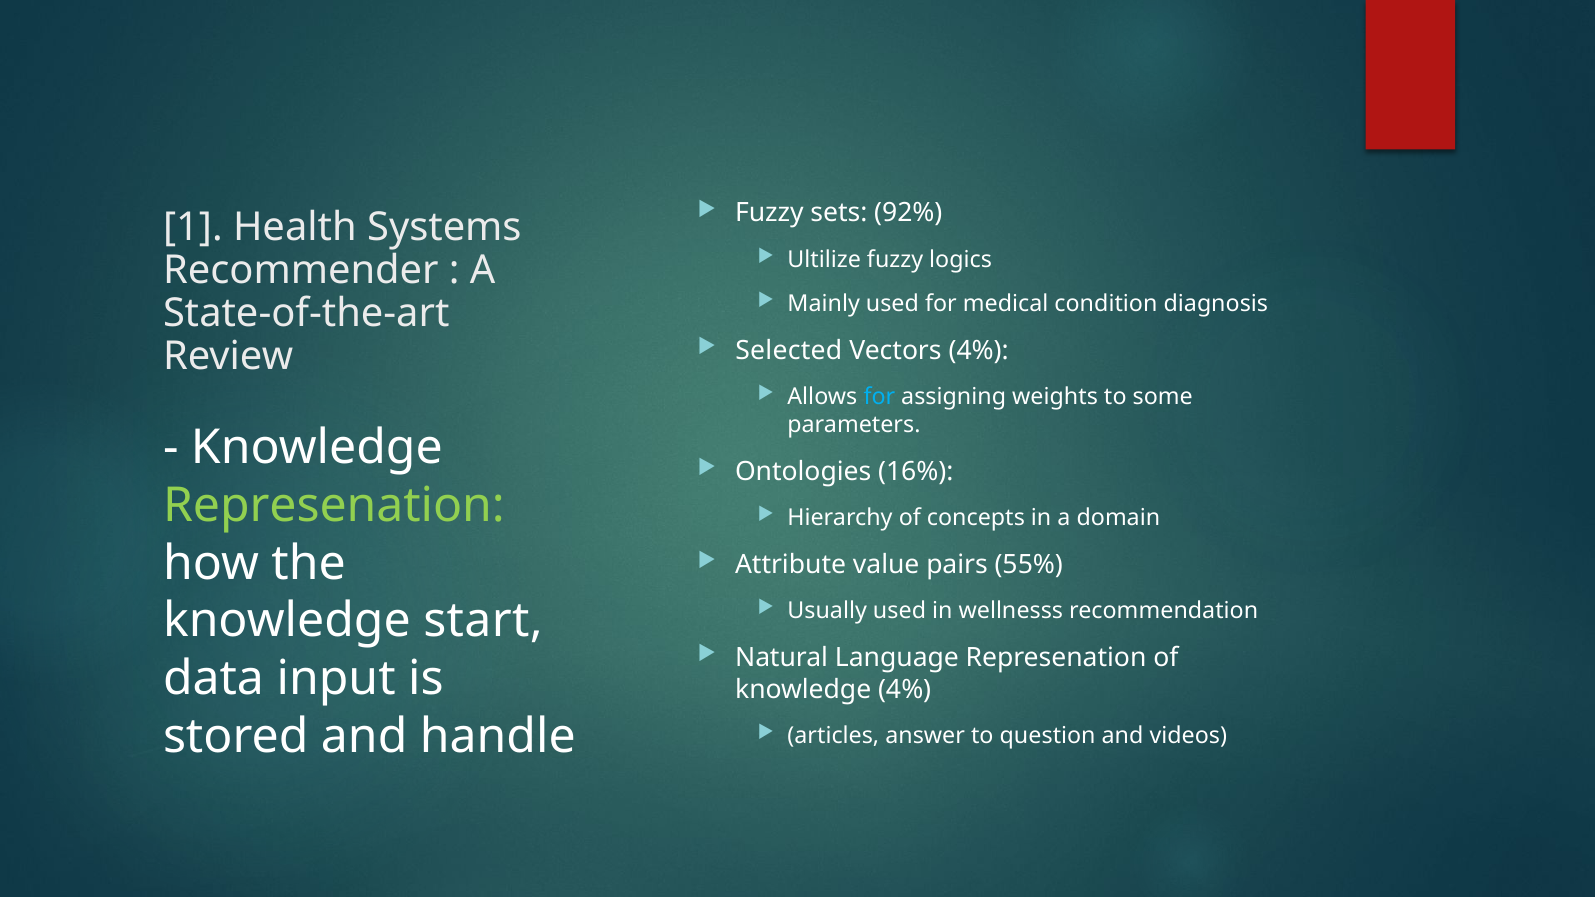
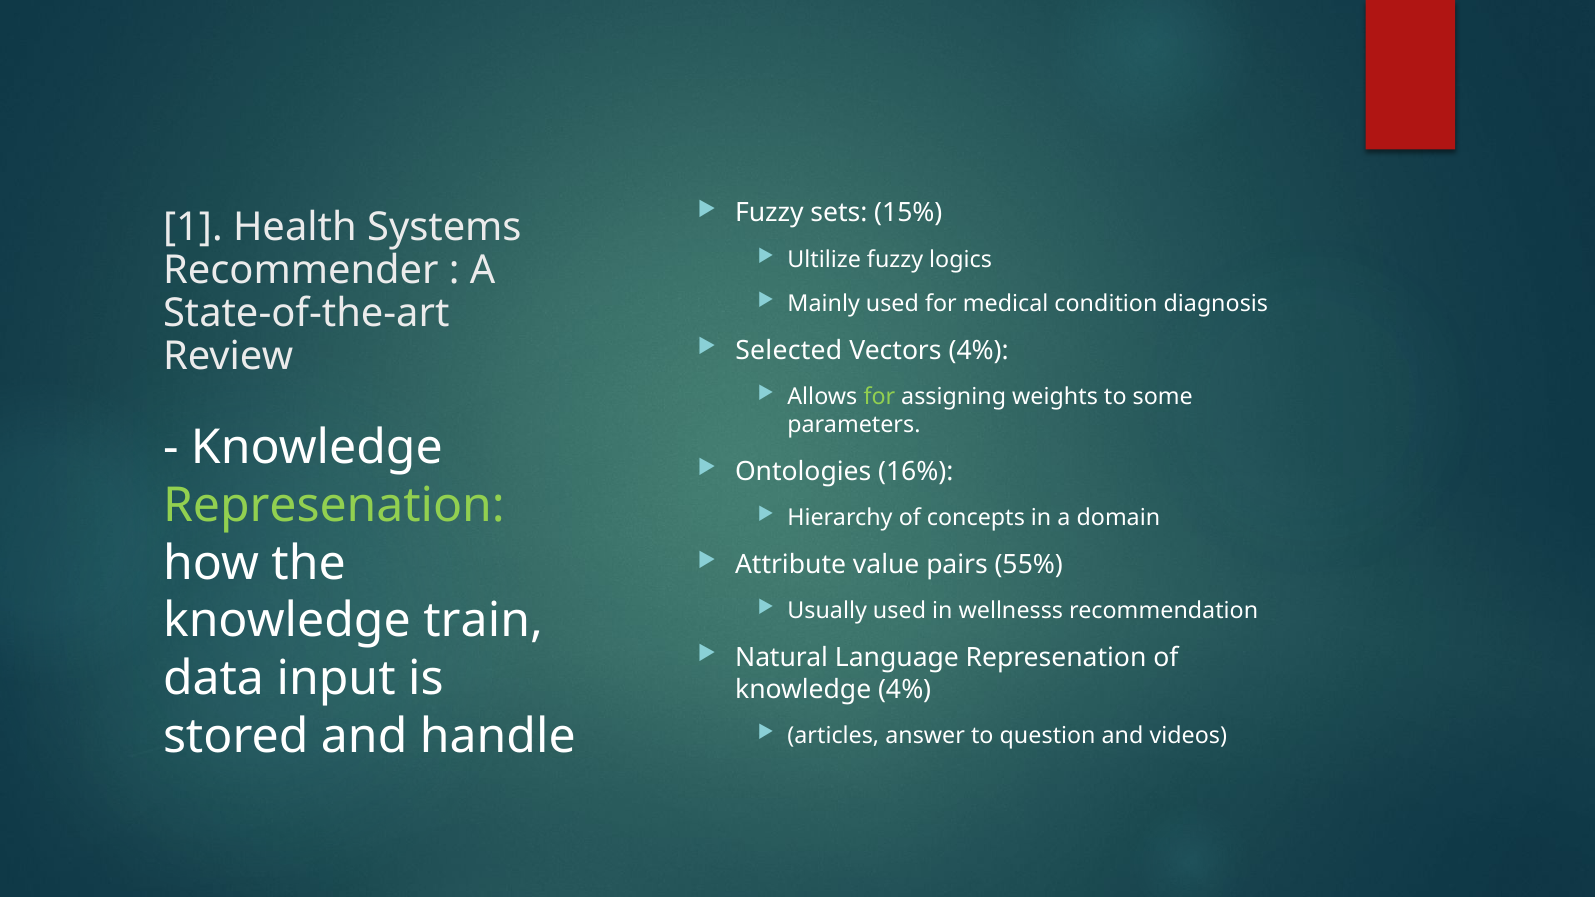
92%: 92% -> 15% (908, 213)
for colour: light blue -> light green (879, 397)
start: start -> train (483, 621)
